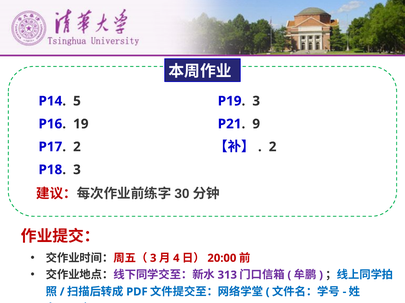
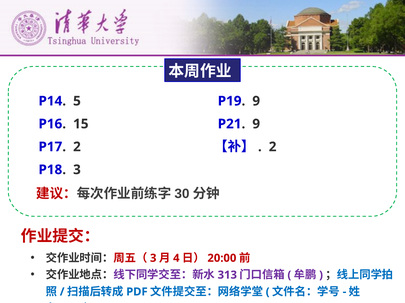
P19 3: 3 -> 9 (256, 101)
19: 19 -> 15 (81, 124)
